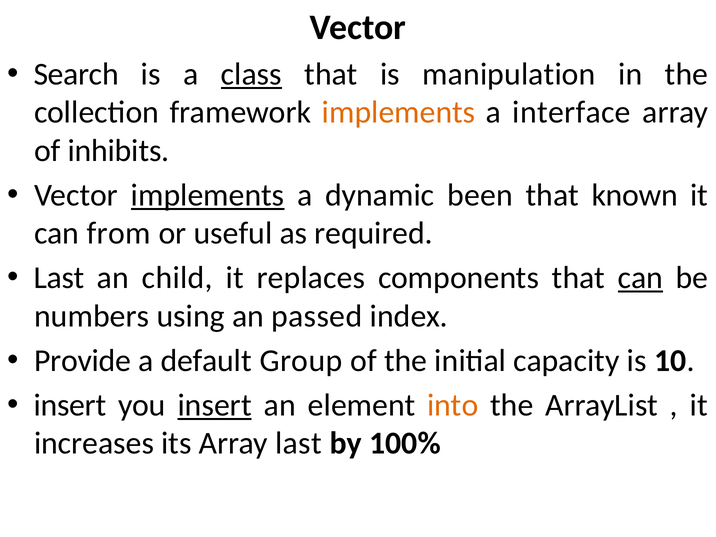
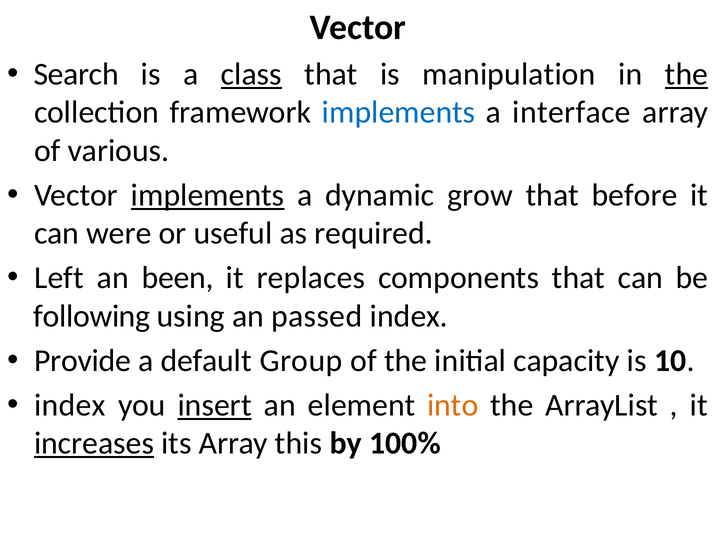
the underline: none -> present (687, 74)
implements colour: orange -> blue (399, 112)
inhibits: inhibits -> various (118, 151)
been: been -> grow (480, 195)
known: known -> before (635, 195)
from: from -> were (119, 233)
Last: Last -> Left (59, 278)
child: child -> been (178, 278)
can underline: present -> none (640, 278)
numbers: numbers -> following (92, 316)
insert: insert -> index (70, 405)
increases underline: none -> present (94, 443)
Array last: last -> this (299, 443)
